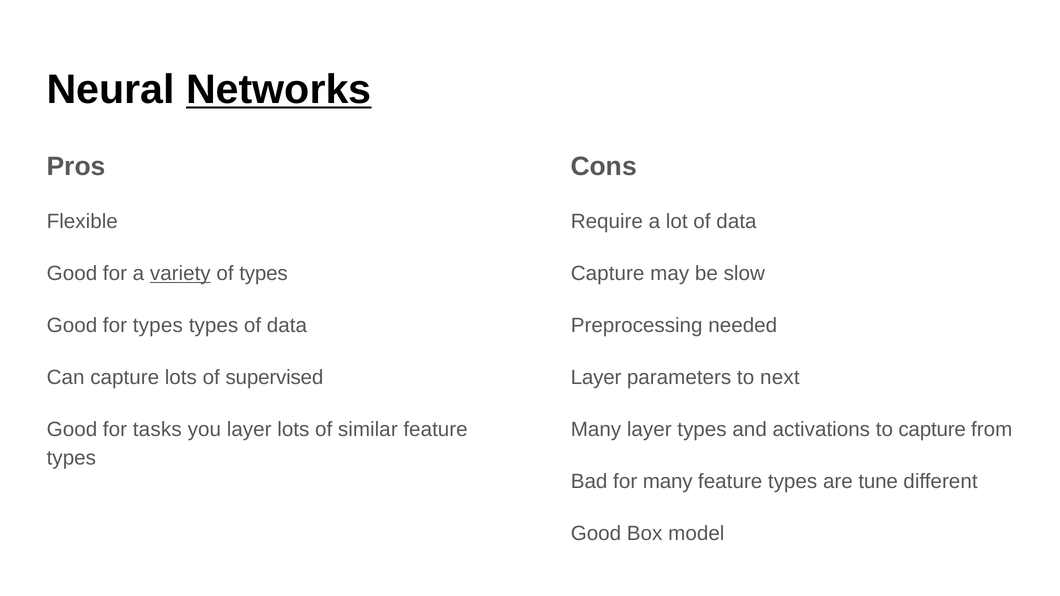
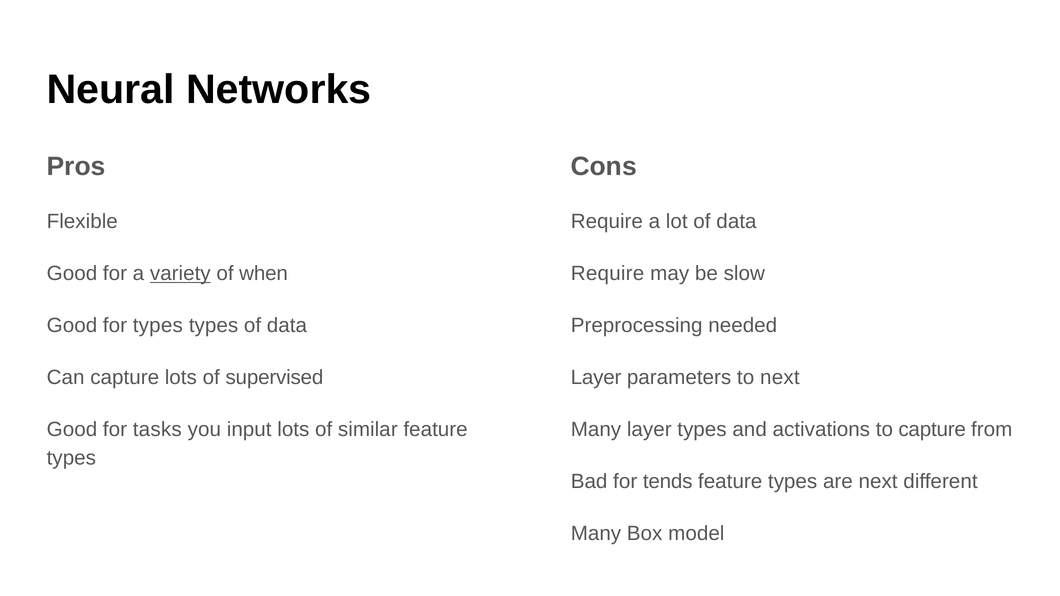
Networks underline: present -> none (279, 90)
of types: types -> when (264, 274)
Capture: Capture -> Require (608, 274)
you layer: layer -> input (249, 430)
for many: many -> tends (668, 482)
are tune: tune -> next (878, 482)
Good: Good -> Many (596, 534)
